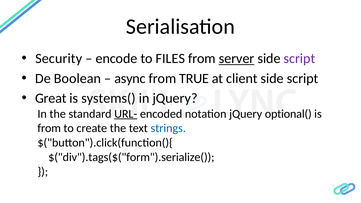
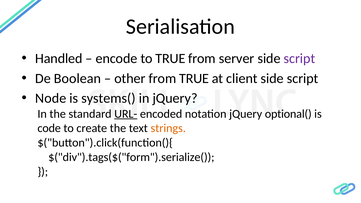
Security: Security -> Handled (59, 59)
to FILES: FILES -> TRUE (170, 59)
server underline: present -> none (237, 59)
async: async -> other (130, 78)
Great: Great -> Node (51, 98)
from: from -> code (49, 128)
strings colour: blue -> orange (168, 128)
